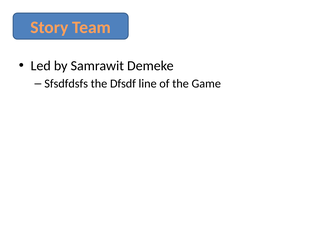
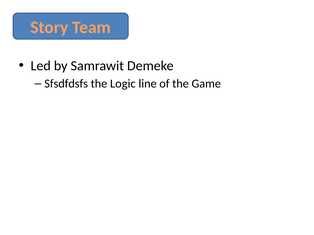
Dfsdf: Dfsdf -> Logic (123, 84)
